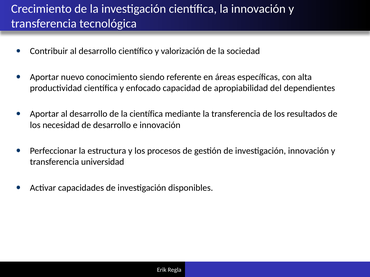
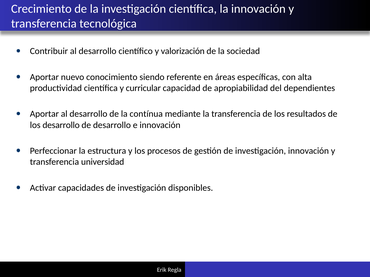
enfocado: enfocado -> curricular (143, 88)
la científica: científica -> contínua (146, 114)
los necesidad: necesidad -> desarrollo (61, 125)
